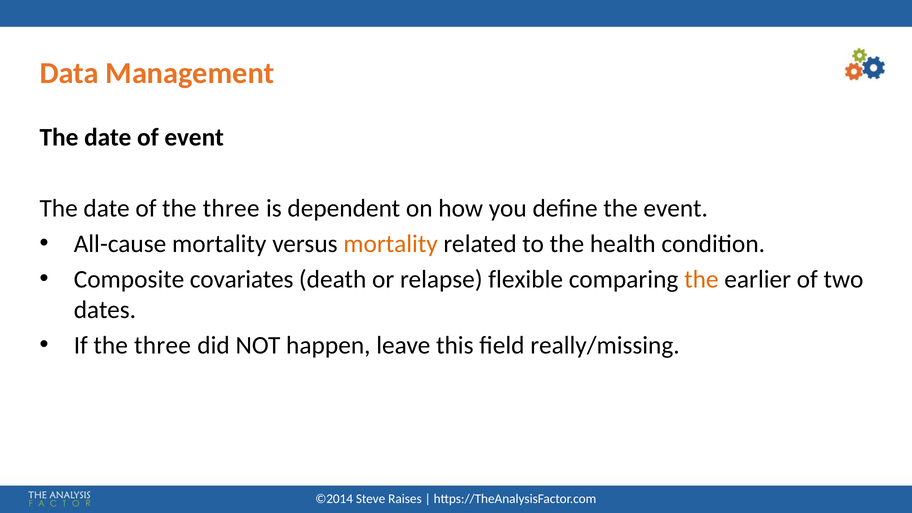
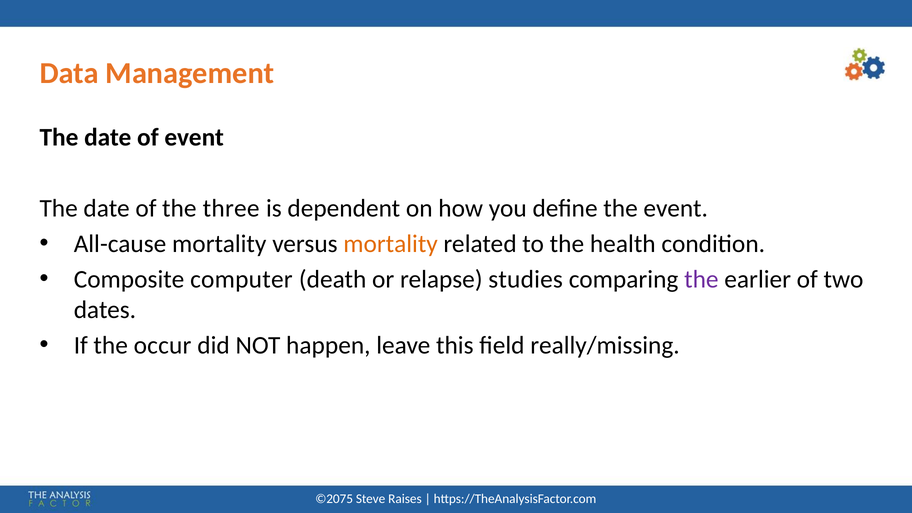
covariates: covariates -> computer (241, 279)
flexible: flexible -> studies (526, 279)
the colour: orange -> purple (701, 279)
If the three: three -> occur (163, 345)
©2014: ©2014 -> ©2075 (334, 499)
